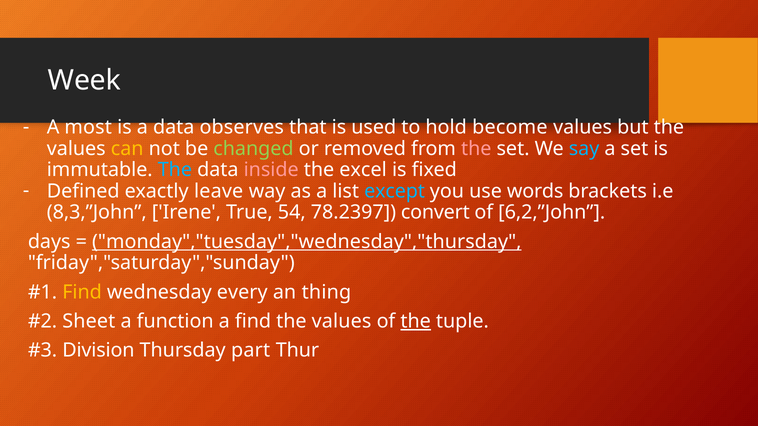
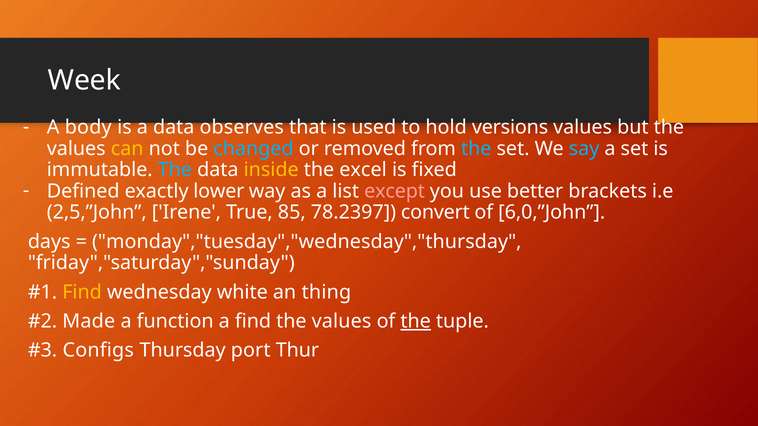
most: most -> body (88, 127)
become: become -> versions (510, 127)
changed colour: light green -> light blue (253, 149)
the colour: pink -> light blue (476, 149)
inside colour: pink -> yellow (271, 170)
leave: leave -> lower (219, 191)
except colour: light blue -> pink (395, 191)
words: words -> better (535, 191)
8,3,”John: 8,3,”John -> 2,5,”John (97, 213)
54: 54 -> 85 (292, 213)
6,2,”John: 6,2,”John -> 6,0,”John (552, 213)
monday","tuesday","wednesday","thursday underline: present -> none (307, 242)
every: every -> white (242, 292)
Sheet: Sheet -> Made (89, 322)
Division: Division -> Configs (98, 351)
part: part -> port (251, 351)
